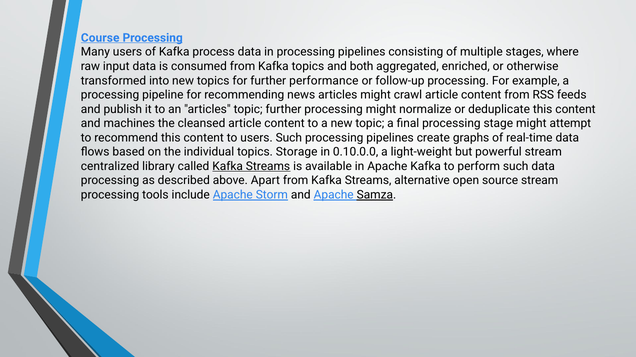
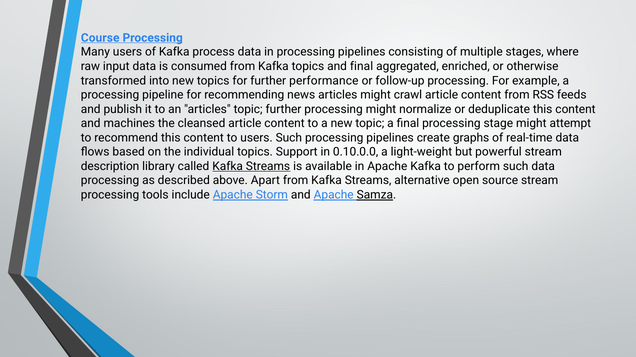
and both: both -> final (362, 66)
Storage: Storage -> Support (297, 152)
centralized: centralized -> description (110, 167)
